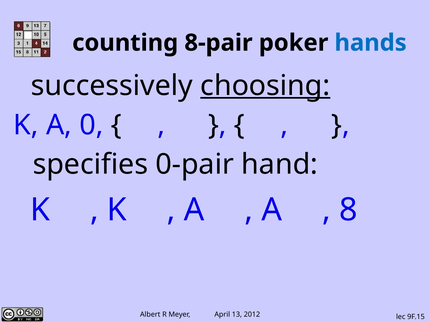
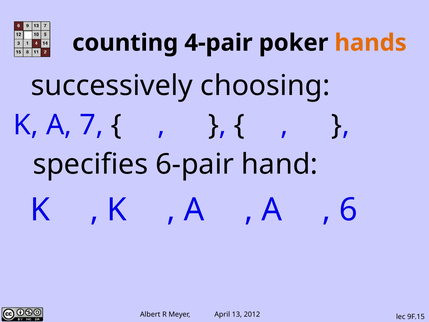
8-pair: 8-pair -> 4-pair (218, 43)
hands colour: blue -> orange (371, 43)
choosing underline: present -> none (265, 86)
0: 0 -> 7 (91, 125)
0-pair: 0-pair -> 6-pair (195, 164)
8: 8 -> 6 (348, 210)
